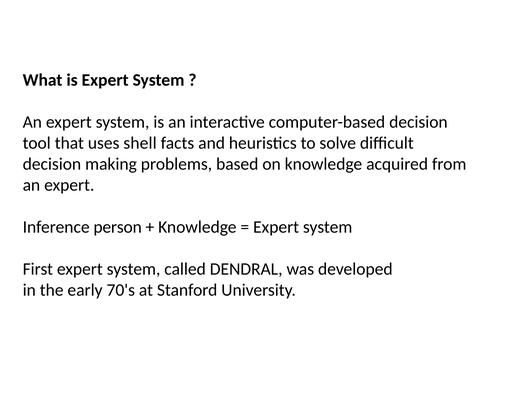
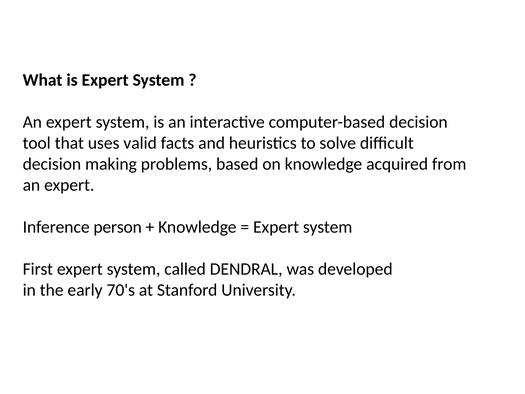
shell: shell -> valid (140, 143)
